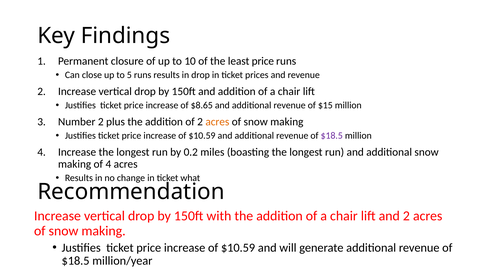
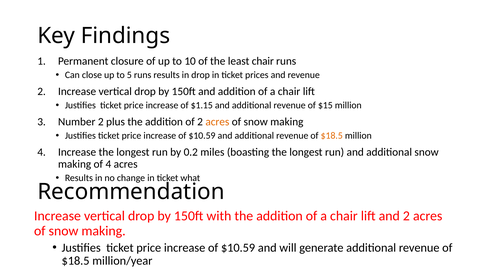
least price: price -> chair (263, 61)
$8.65: $8.65 -> $1.15 (202, 105)
$18.5 colour: purple -> orange (332, 135)
